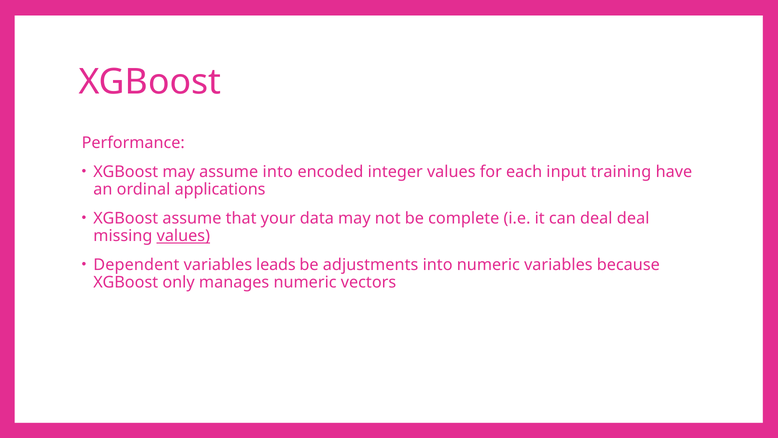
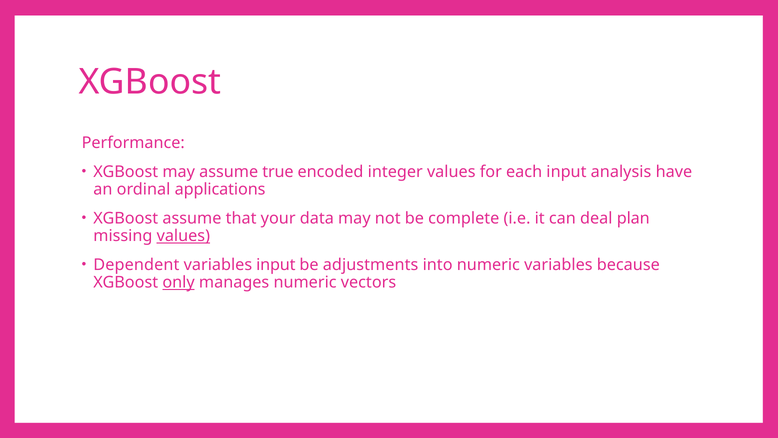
assume into: into -> true (278, 172)
training: training -> analysis (621, 172)
deal deal: deal -> plan (633, 218)
variables leads: leads -> input (276, 265)
only underline: none -> present (179, 282)
